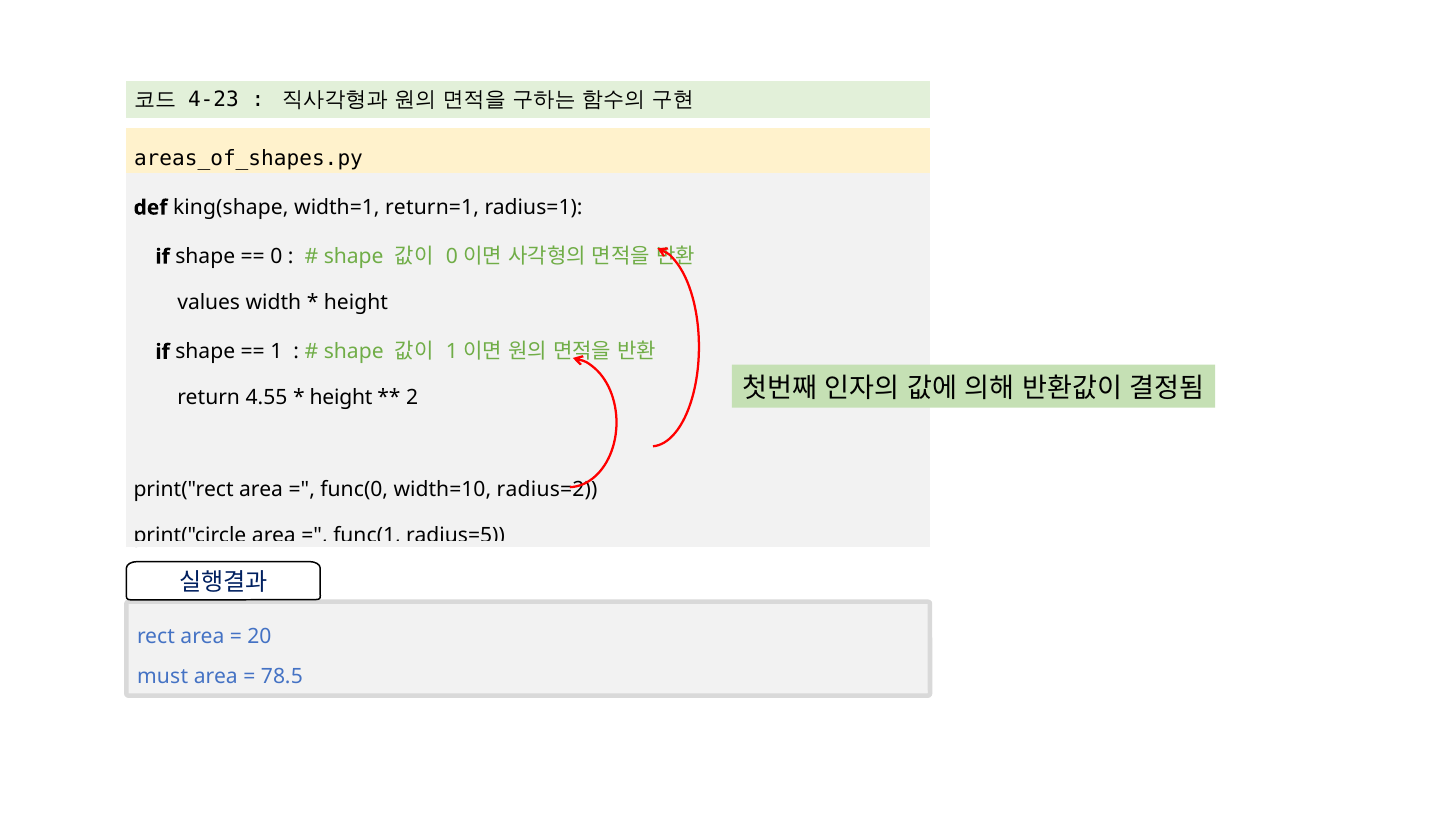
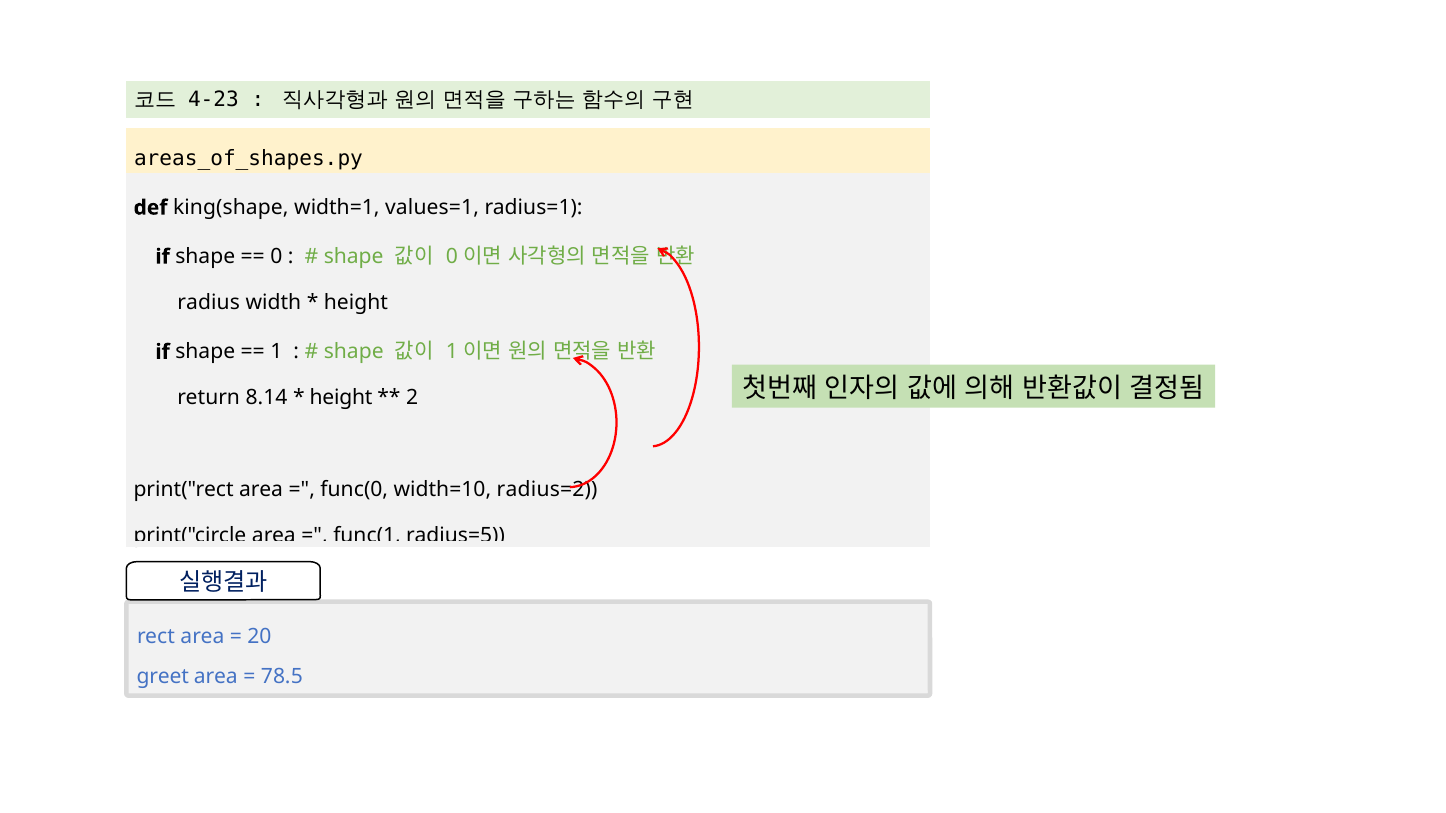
return=1: return=1 -> values=1 (432, 208)
values: values -> radius (209, 303)
4.55: 4.55 -> 8.14 (266, 398)
must: must -> greet (163, 677)
